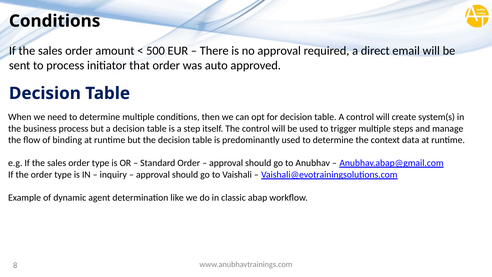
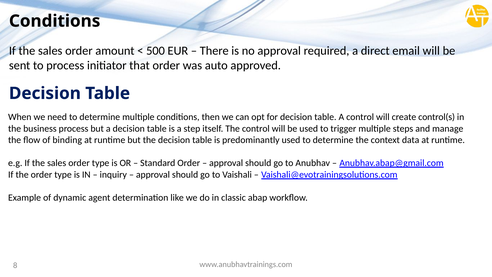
system(s: system(s -> control(s (437, 117)
